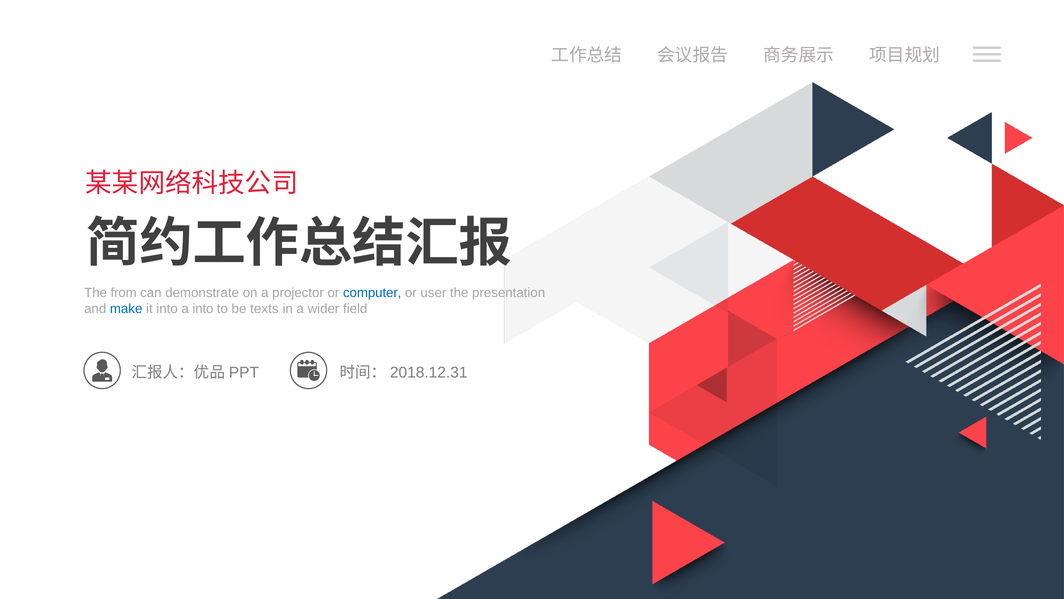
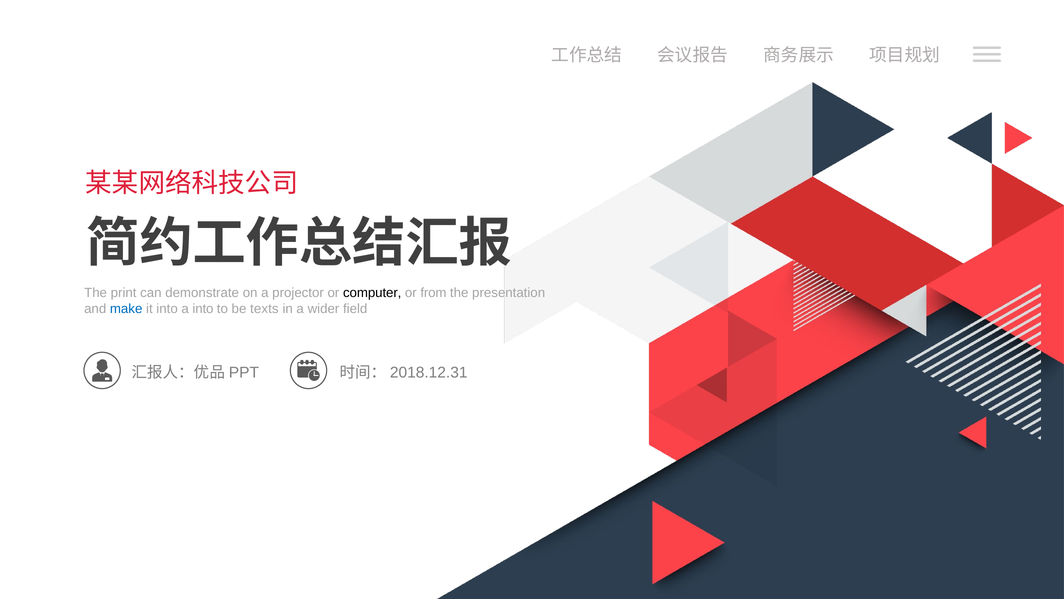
from: from -> print (124, 292)
computer colour: blue -> black (372, 292)
user: user -> from (433, 292)
